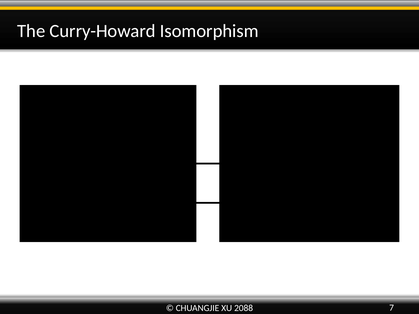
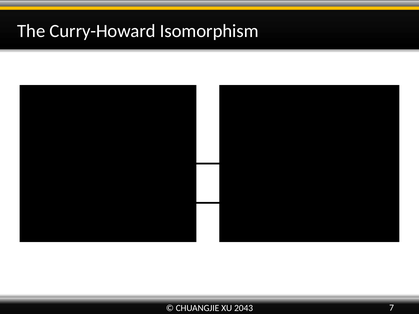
2088: 2088 -> 2043 (244, 308)
